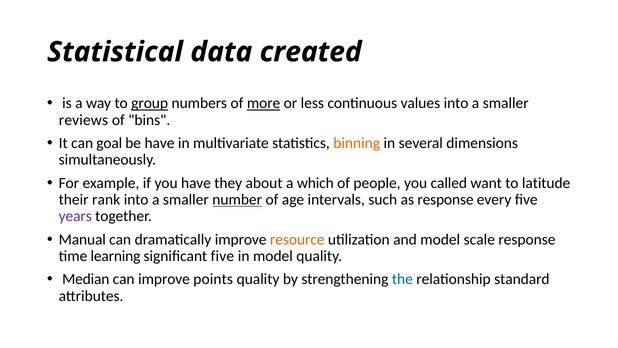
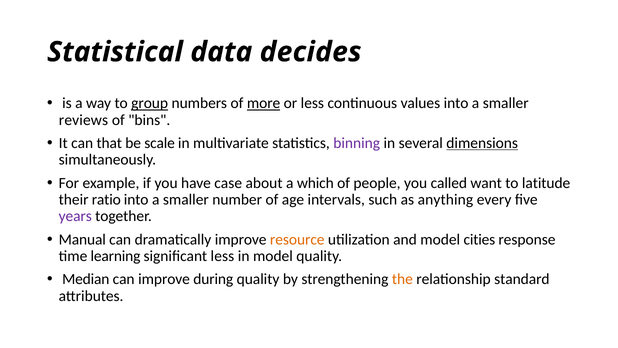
created: created -> decides (311, 52)
goal: goal -> that (109, 143)
be have: have -> scale (160, 143)
binning colour: orange -> purple (357, 143)
dimensions underline: none -> present (482, 143)
they: they -> case (228, 183)
rank: rank -> ratio (106, 199)
number underline: present -> none (237, 199)
as response: response -> anything (445, 199)
scale: scale -> cities (479, 239)
significant five: five -> less (222, 256)
points: points -> during (213, 279)
the colour: blue -> orange (402, 279)
